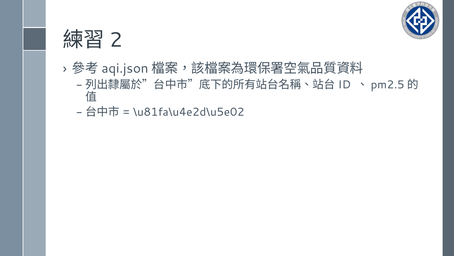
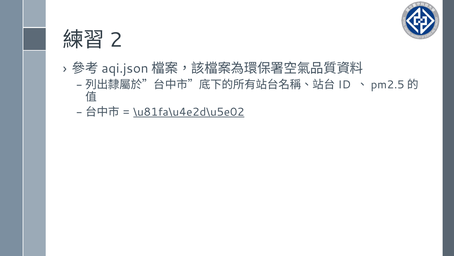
\u81fa\u4e2d\u5e02 underline: none -> present (189, 112)
